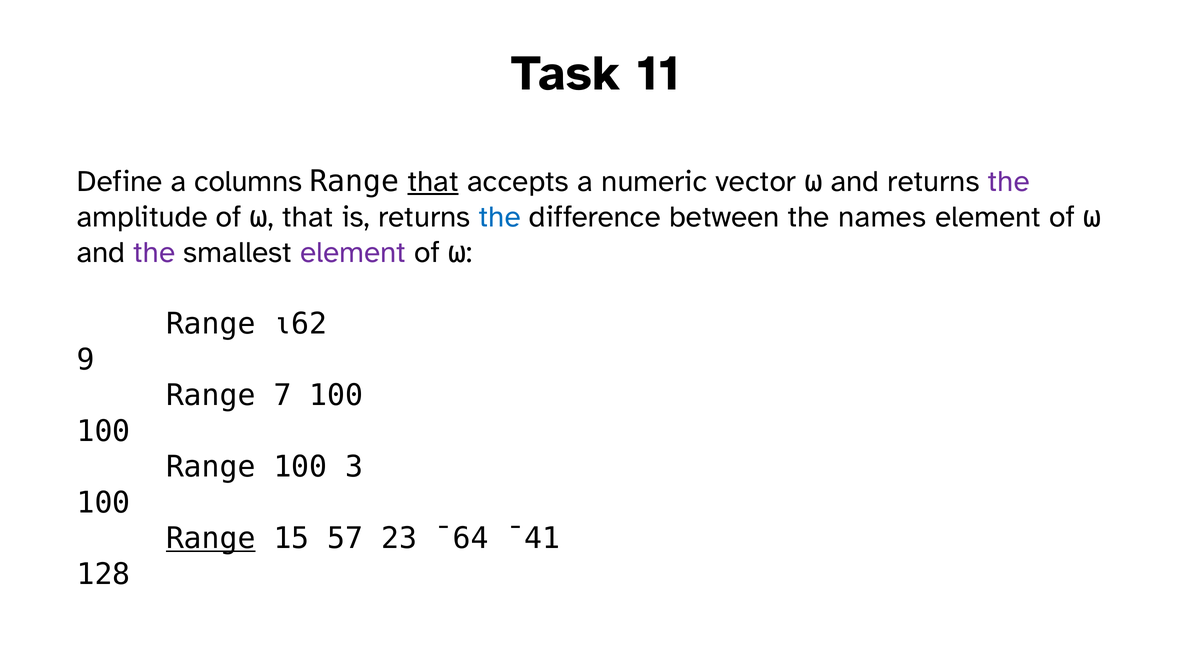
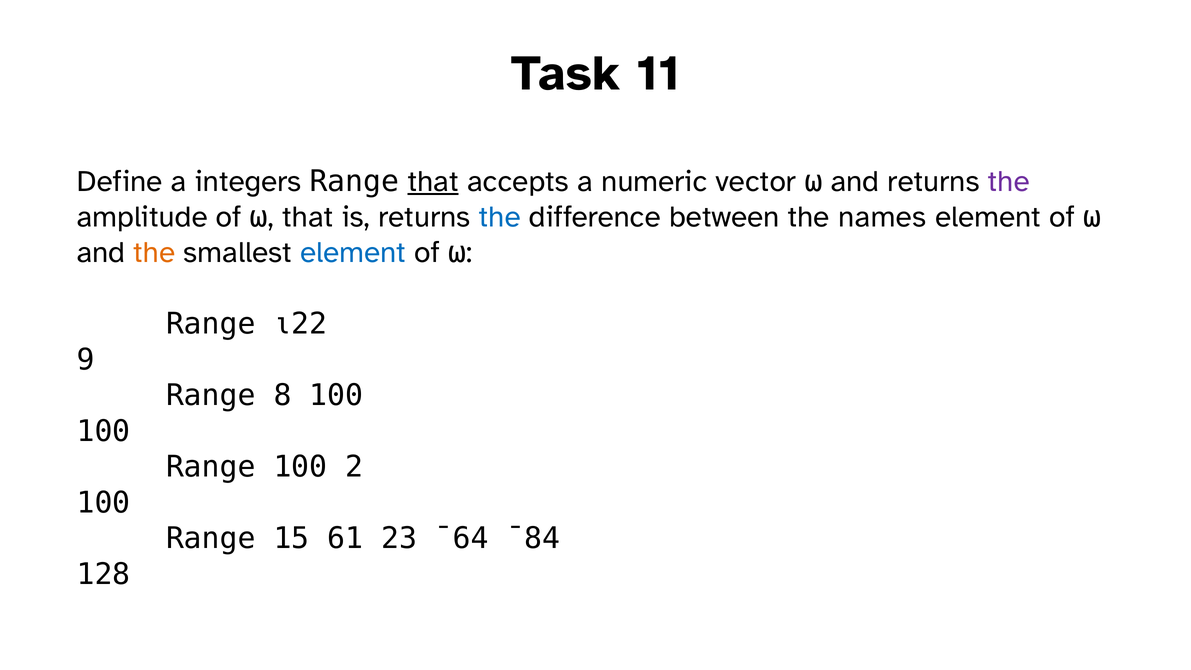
columns: columns -> integers (248, 181)
the colour: purple -> orange (154, 253)
element colour: purple -> blue (353, 253)
⍳62: ⍳62 -> ⍳22 (300, 324)
7: 7 -> 8 (282, 396)
3: 3 -> 2 (354, 467)
Range underline: present -> none (211, 538)
57: 57 -> 61 (345, 538)
¯41: ¯41 -> ¯84 (533, 538)
